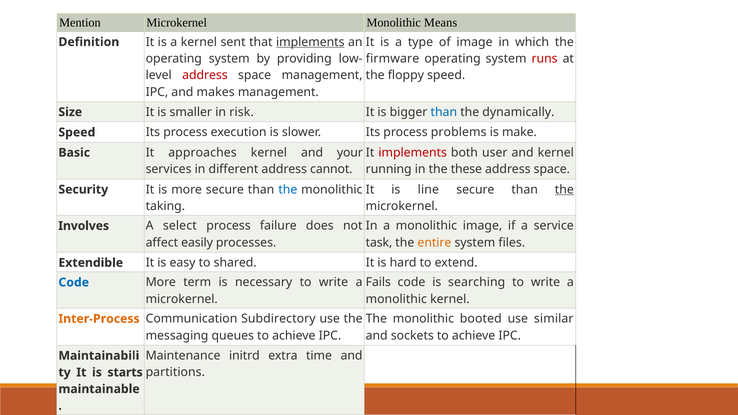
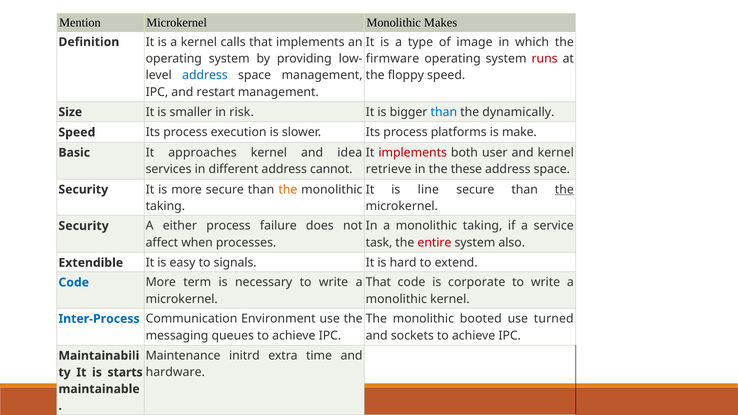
Means: Means -> Makes (441, 22)
sent: sent -> calls (233, 42)
implements underline: present -> none (310, 42)
address colour: red -> blue (205, 75)
makes: makes -> restart (216, 92)
problems: problems -> platforms (459, 132)
your: your -> idea (350, 153)
running: running -> retrieve (389, 169)
the colour: blue -> orange (288, 190)
a monolithic image: image -> taking (483, 226)
Involves: Involves -> Security (84, 226)
select: select -> either (180, 226)
easily: easily -> when (197, 243)
entire colour: orange -> red (434, 243)
files: files -> also (512, 243)
shared: shared -> signals (235, 263)
Fails: Fails -> That (378, 282)
searching: searching -> corporate (477, 282)
similar: similar -> turned (554, 319)
Inter-Process colour: orange -> blue (99, 319)
Subdirectory: Subdirectory -> Environment (278, 319)
partitions: partitions -> hardware (175, 372)
